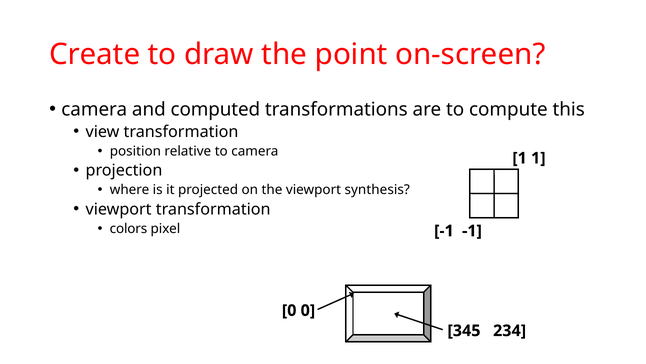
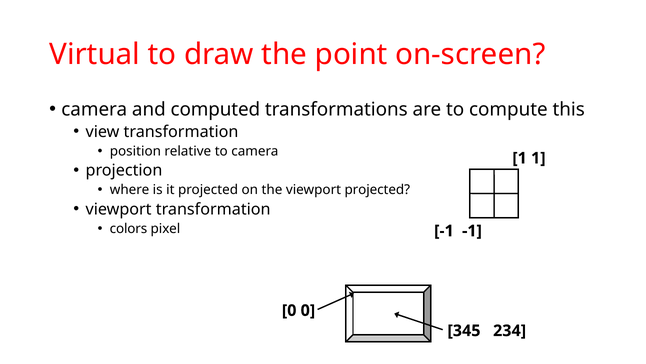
Create: Create -> Virtual (95, 54)
viewport synthesis: synthesis -> projected (377, 190)
